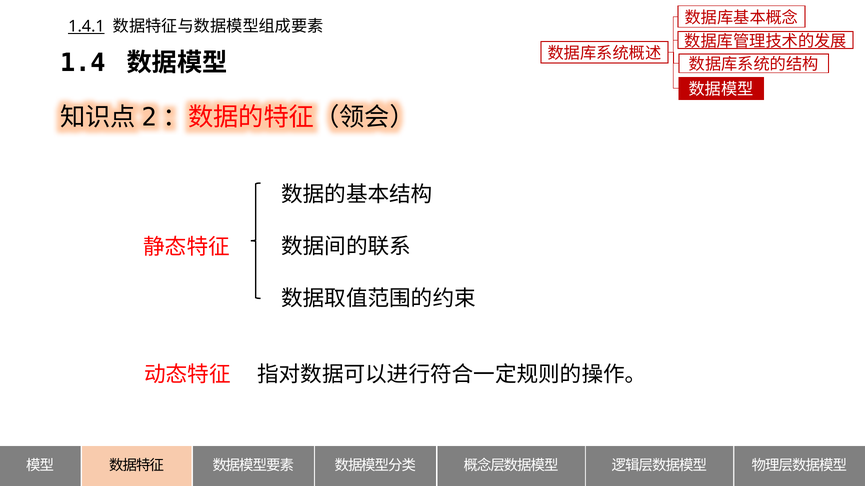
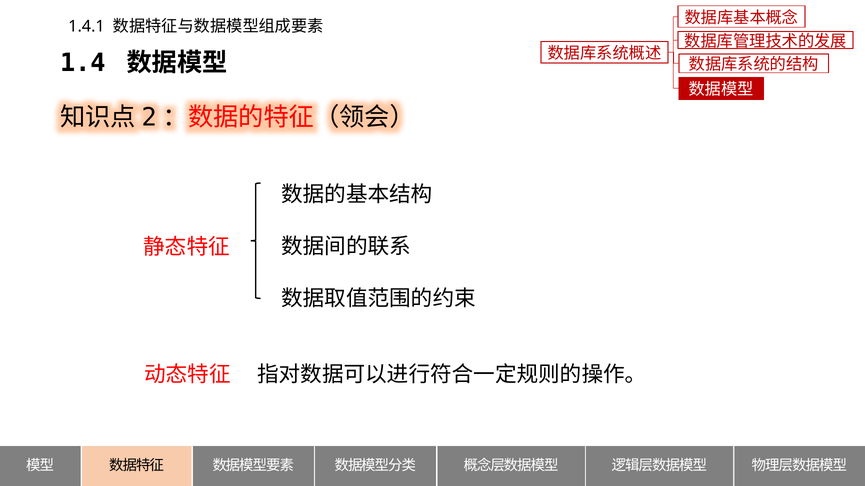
1.4.1 underline: present -> none (86, 26)
